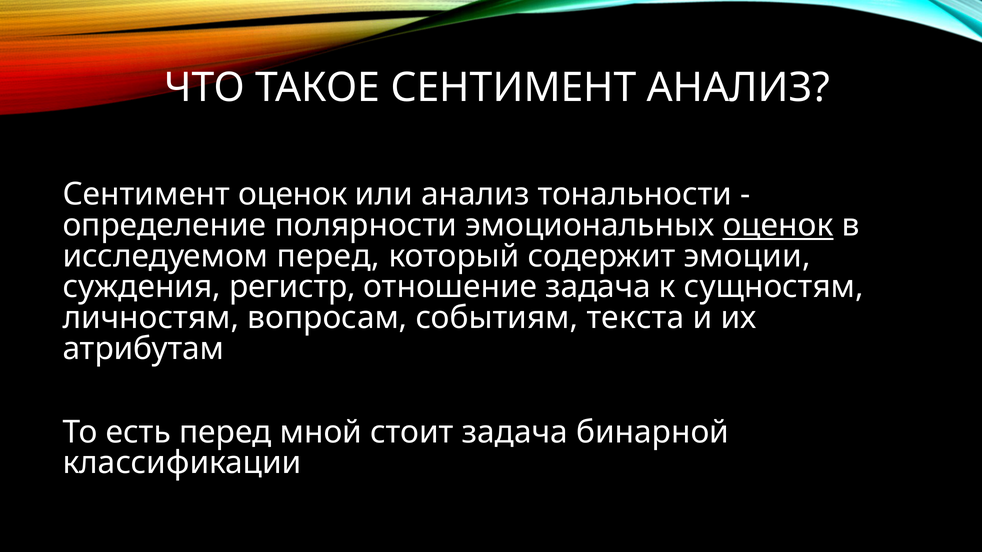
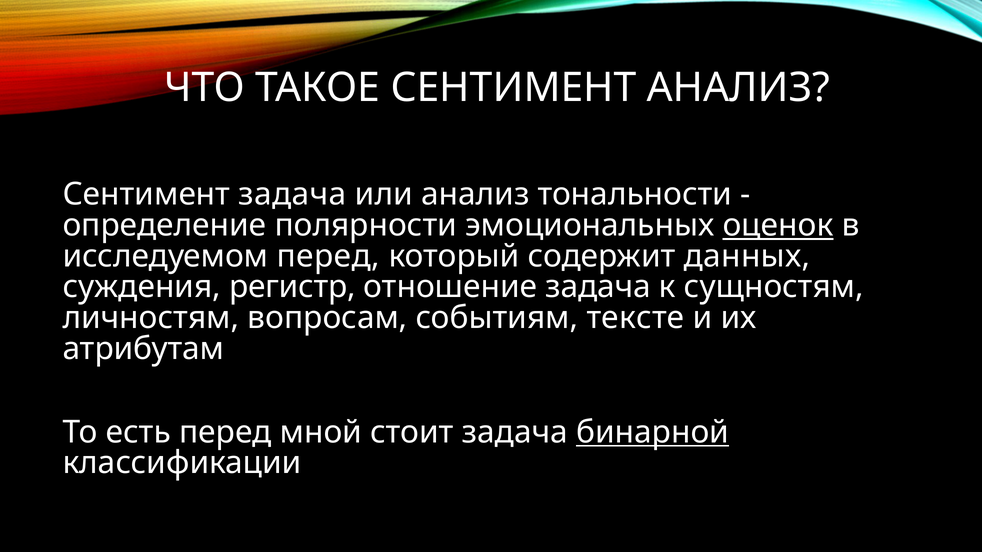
Сентимент оценок: оценок -> задача (292, 195)
эмоции: эмоции -> данных (747, 256)
текста: текста -> тексте (635, 318)
бинарной underline: none -> present (653, 432)
